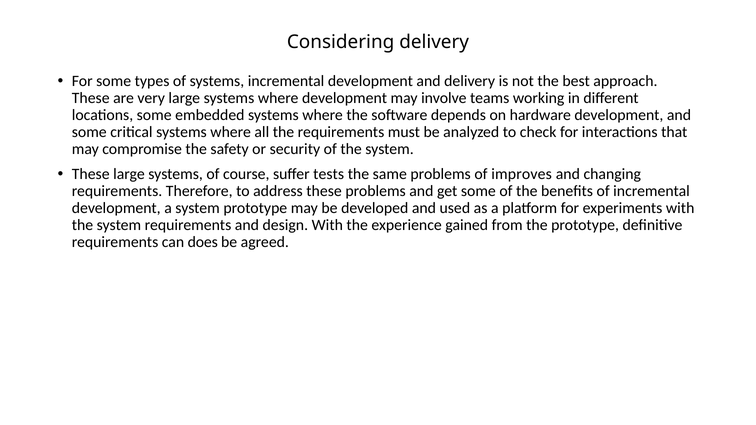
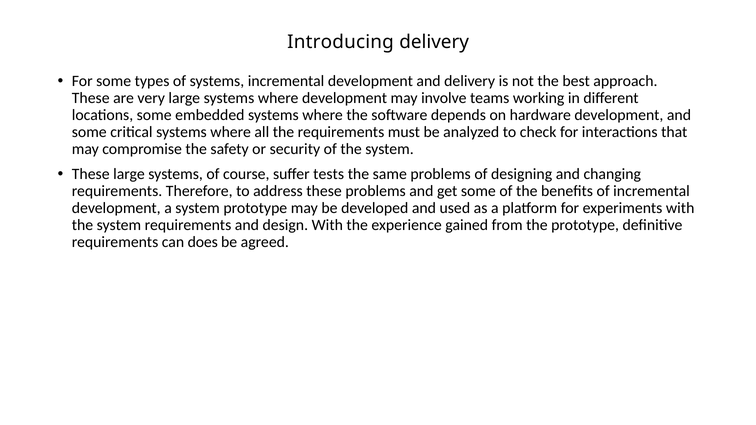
Considering: Considering -> Introducing (341, 42)
improves: improves -> designing (522, 174)
